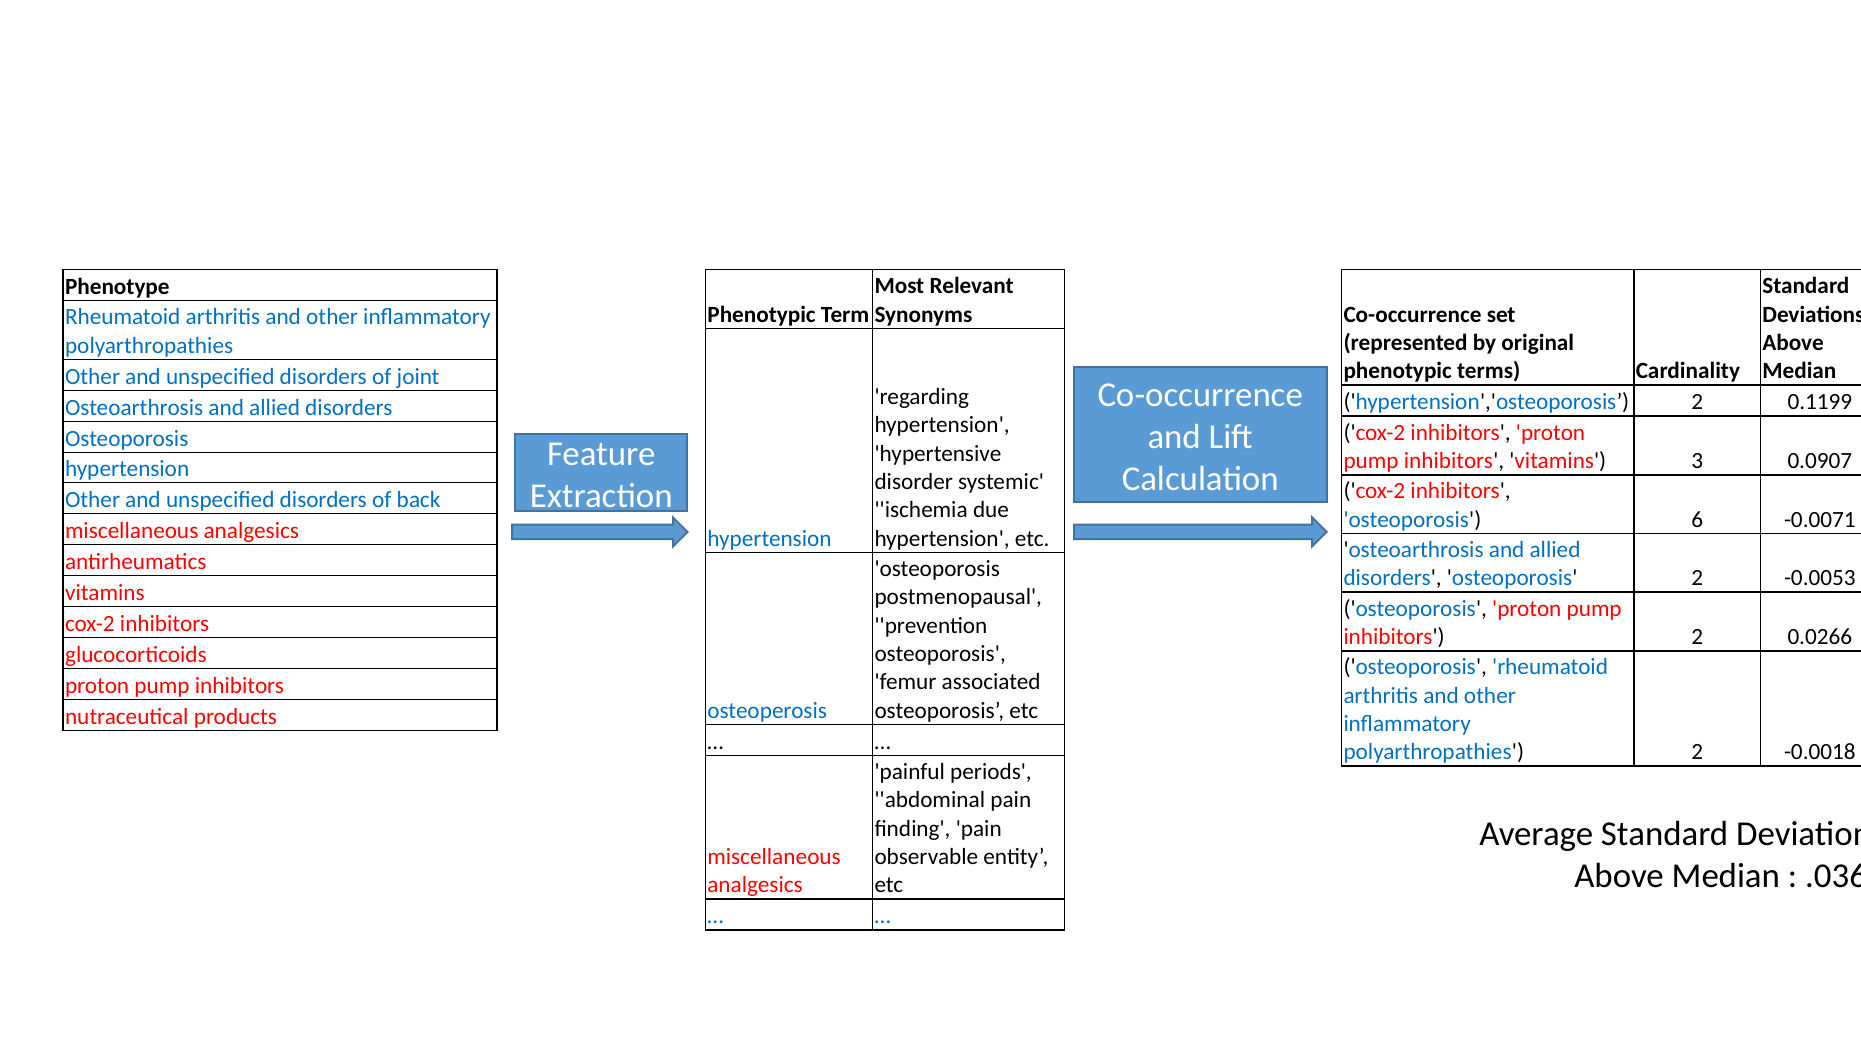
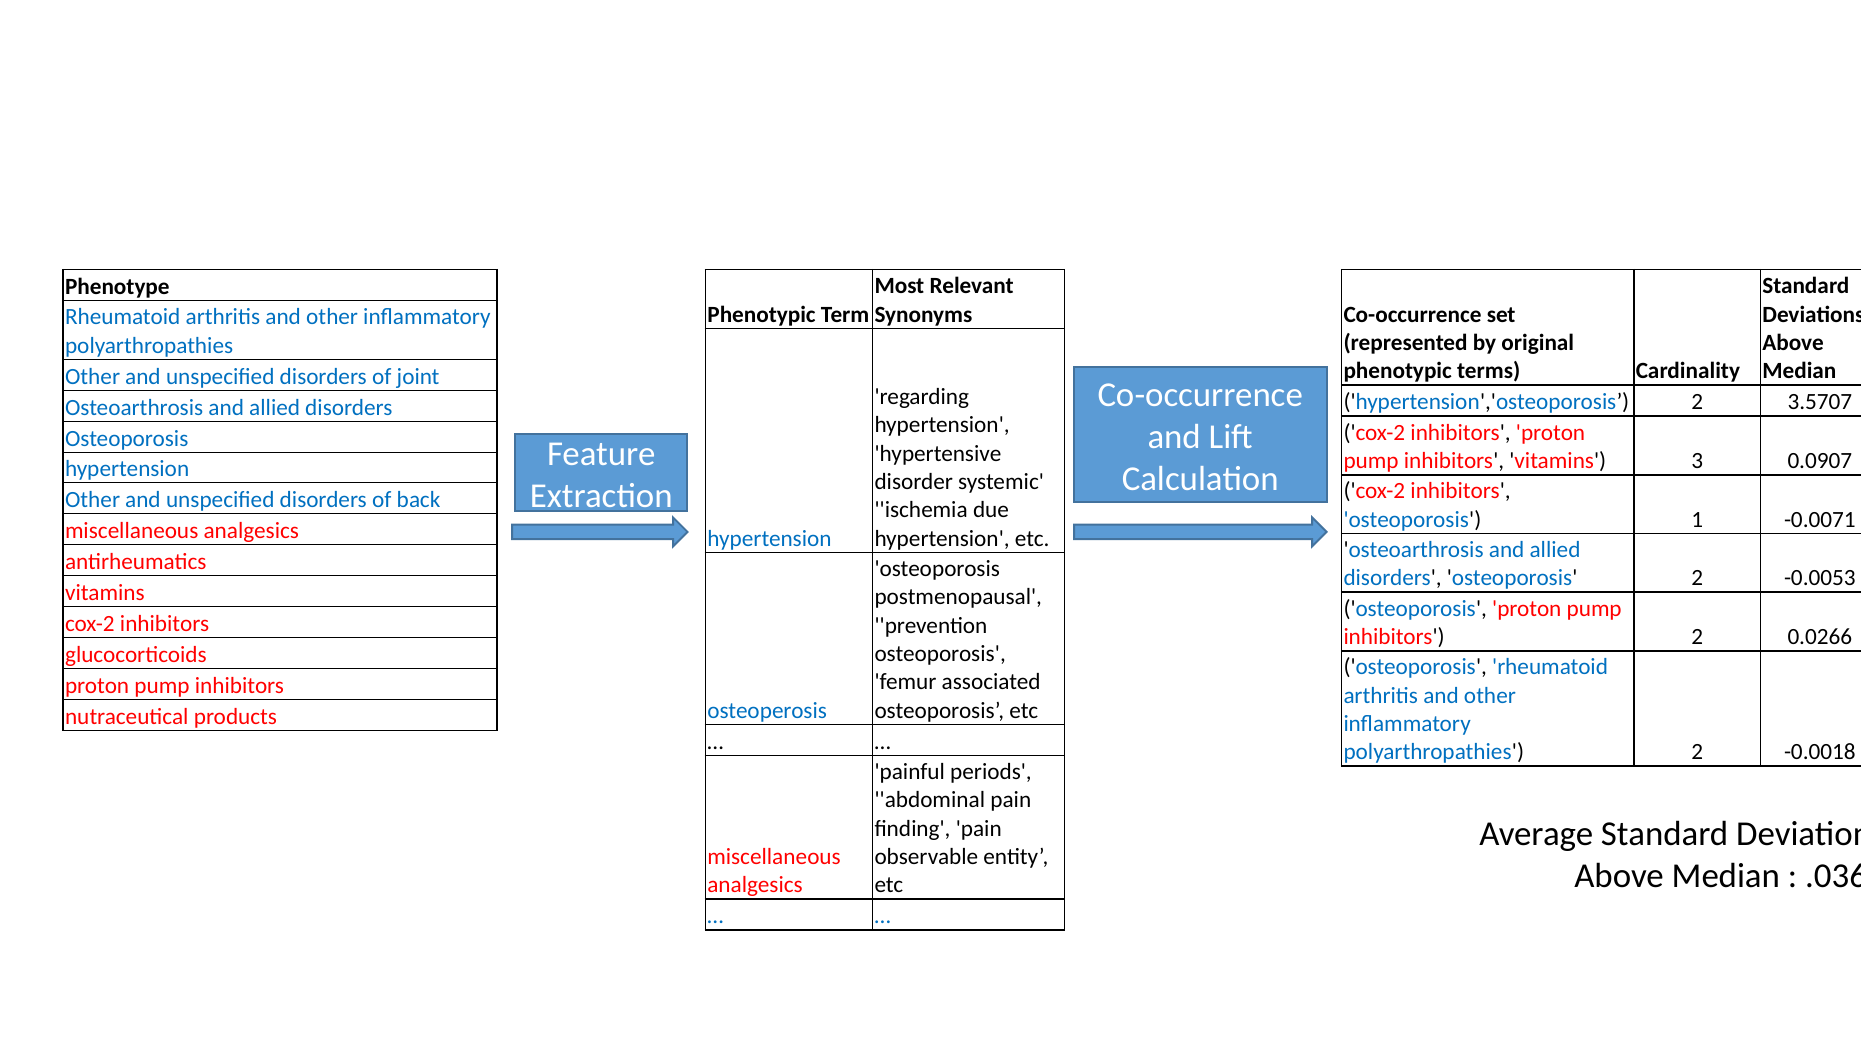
0.1199: 0.1199 -> 3.5707 (1820, 402)
6: 6 -> 1 (1697, 519)
